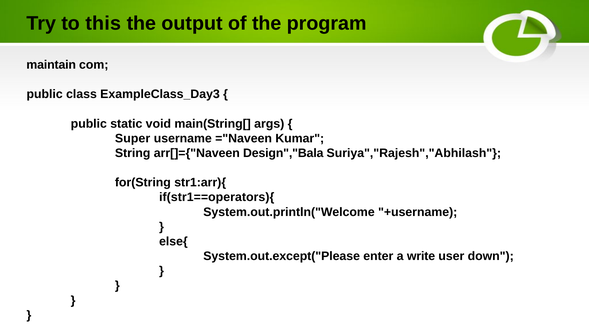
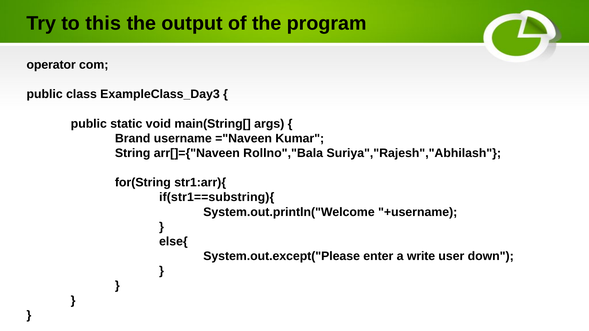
maintain: maintain -> operator (51, 65)
Super: Super -> Brand (133, 139)
Design","Bala: Design","Bala -> Rollno","Bala (283, 153)
if(str1==operators){: if(str1==operators){ -> if(str1==substring){ (217, 197)
